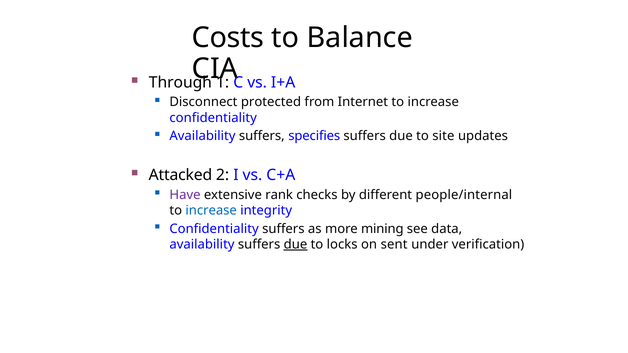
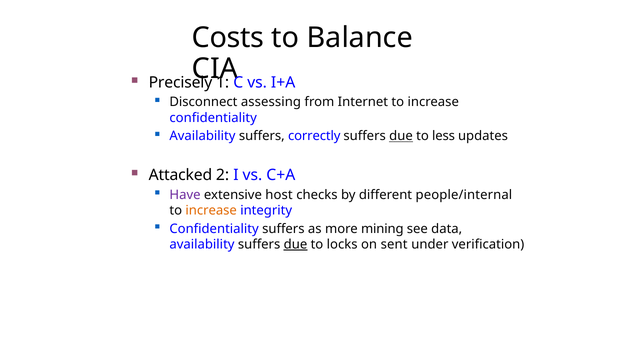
Through: Through -> Precisely (180, 82)
protected: protected -> assessing (271, 102)
specifies: specifies -> correctly (314, 136)
due underline: none -> present (401, 136)
site: site -> less (443, 136)
rank: rank -> host (279, 195)
increase colour: blue -> orange (211, 211)
